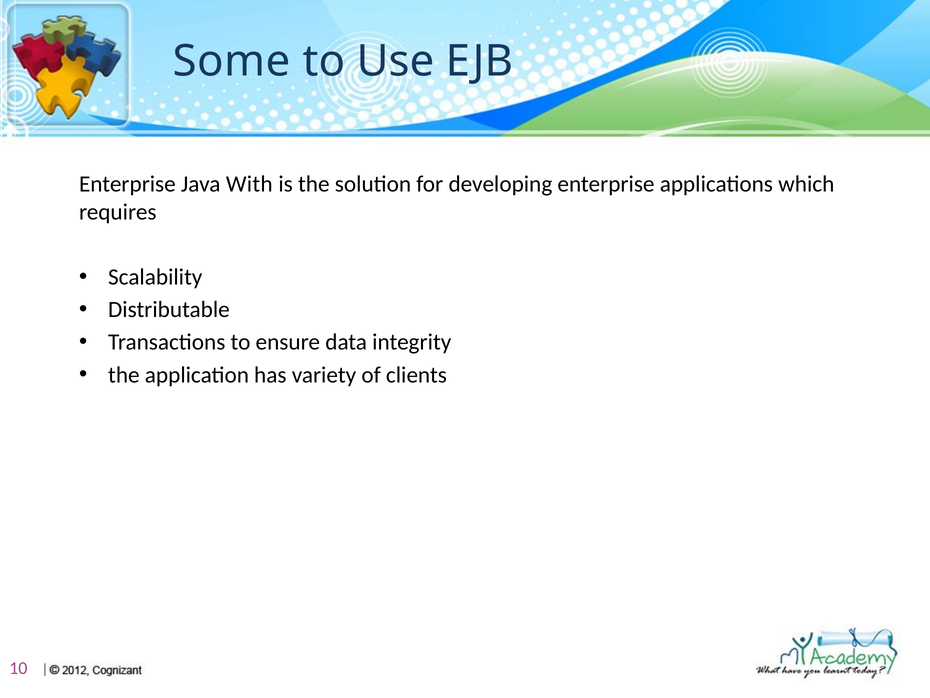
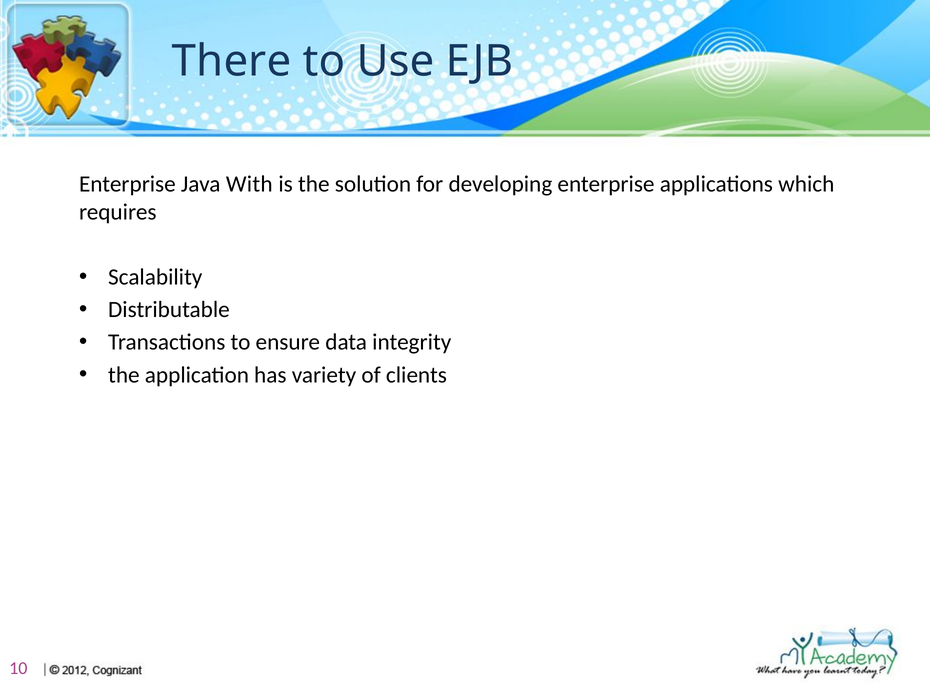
Some: Some -> There (232, 61)
